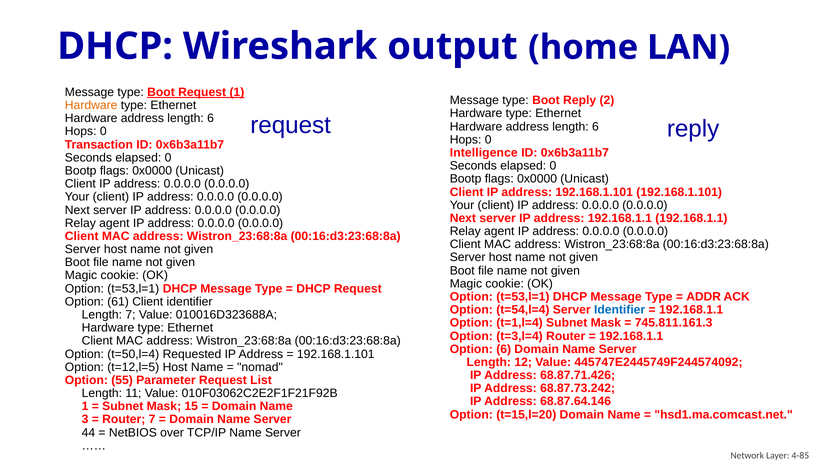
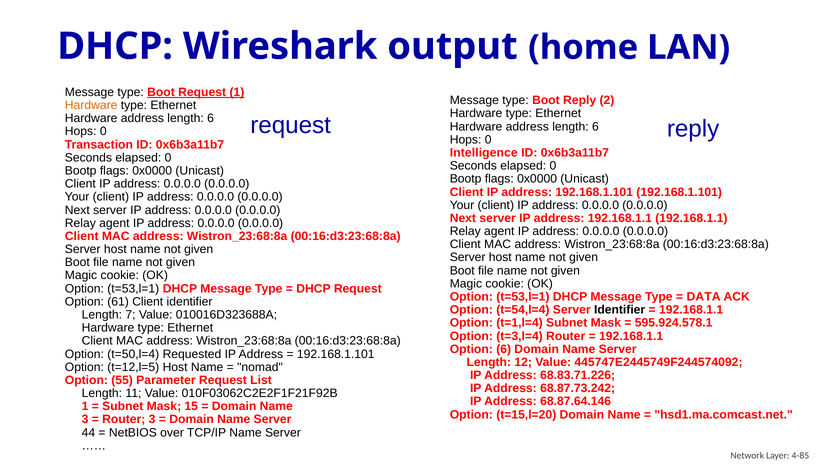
ADDR: ADDR -> DATA (704, 297)
Identifier colour: blue -> black (620, 310)
745.811.161.3: 745.811.161.3 -> 595.924.578.1 (674, 323)
68.87.71.426: 68.87.71.426 -> 68.83.71.226 (578, 376)
Router 7: 7 -> 3 (152, 420)
